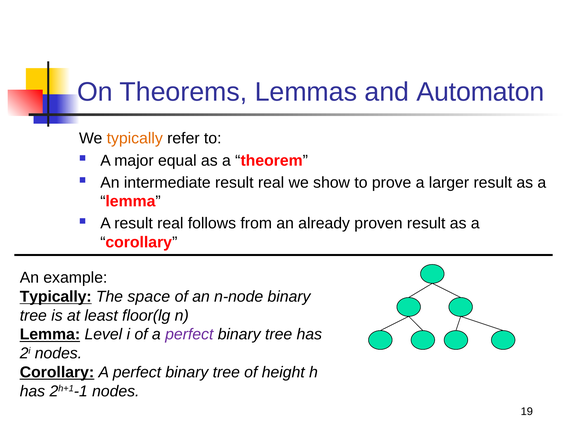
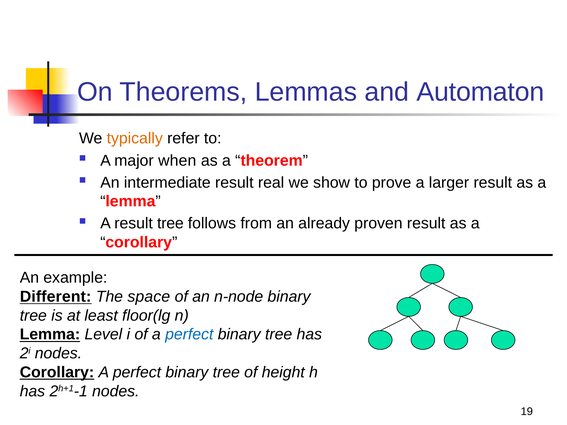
equal: equal -> when (177, 161)
A result real: real -> tree (170, 224)
Typically: Typically -> Different (56, 297)
perfect colour: purple -> blue (189, 335)
